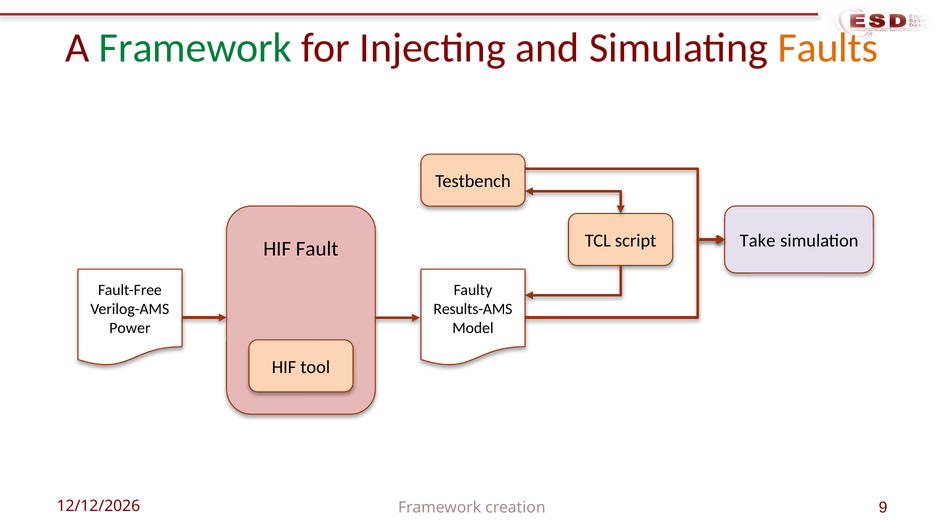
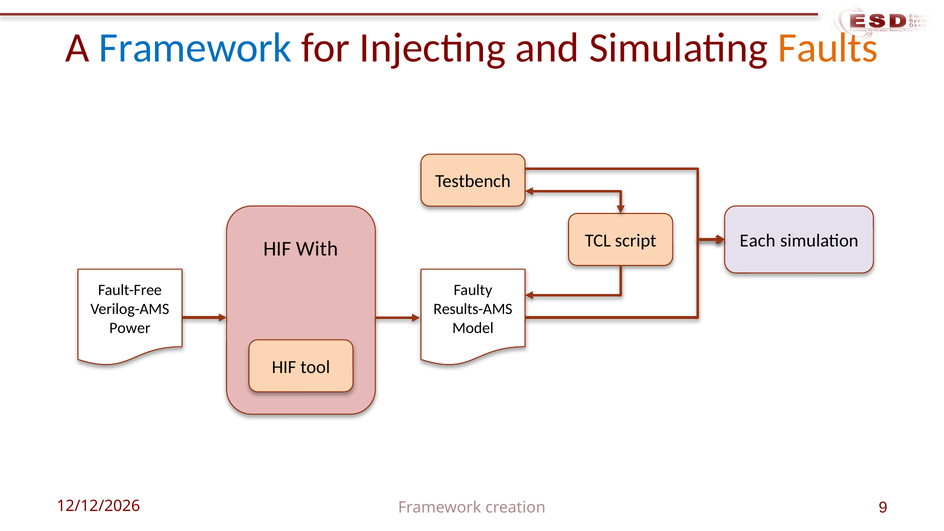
Framework colour: green -> blue (195, 48)
Take: Take -> Each (758, 241)
Fault: Fault -> With (317, 249)
